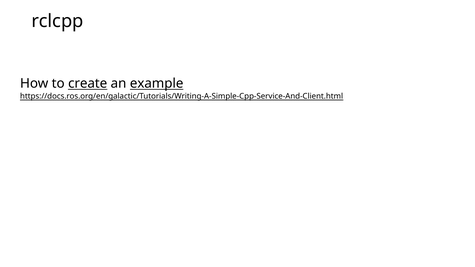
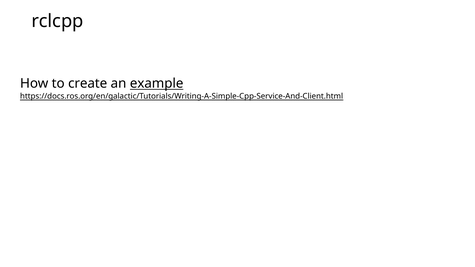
create underline: present -> none (88, 84)
